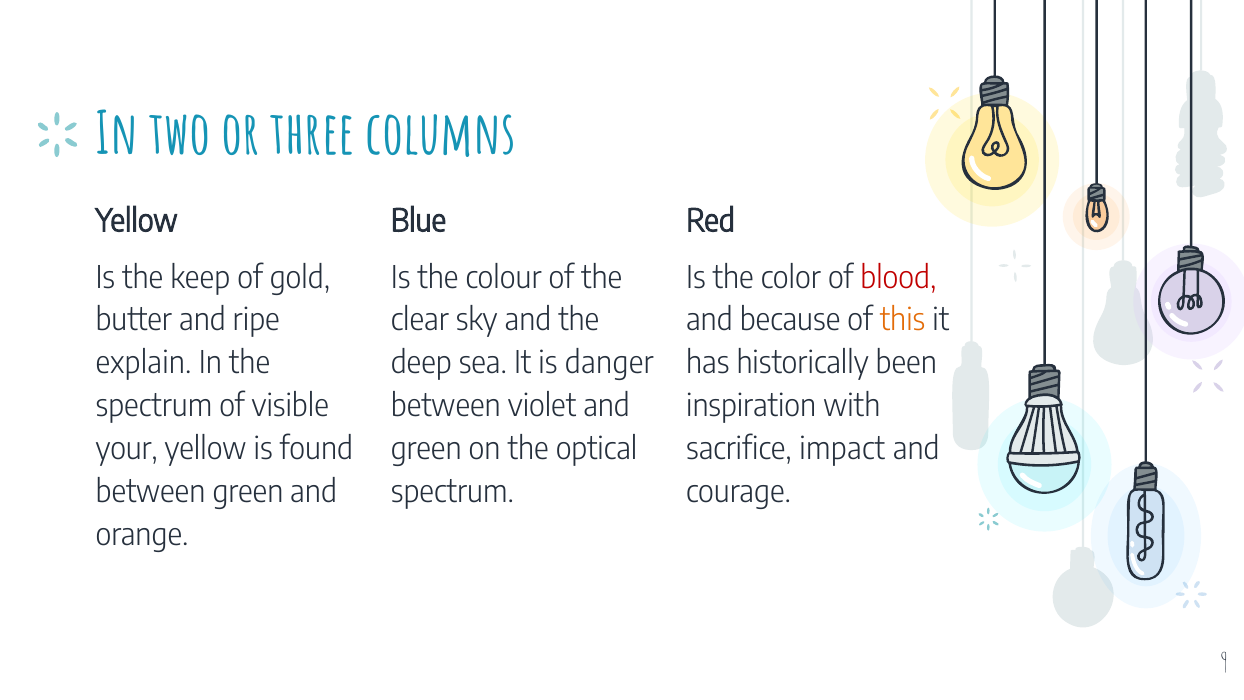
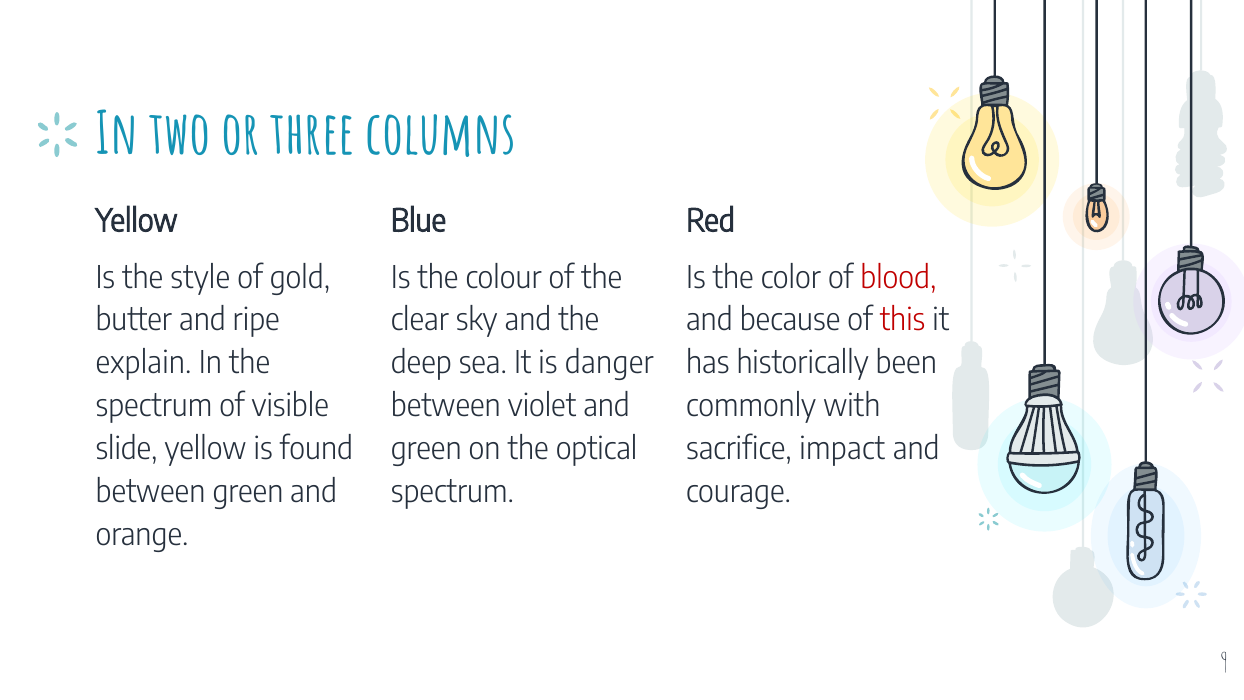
keep: keep -> style (200, 278)
this colour: orange -> red (903, 321)
inspiration: inspiration -> commonly (751, 406)
your: your -> slide (127, 449)
